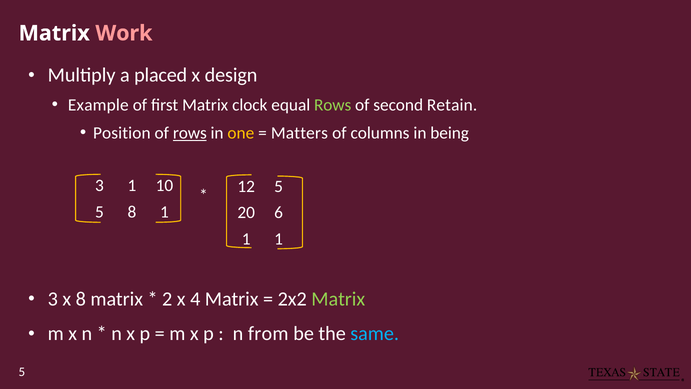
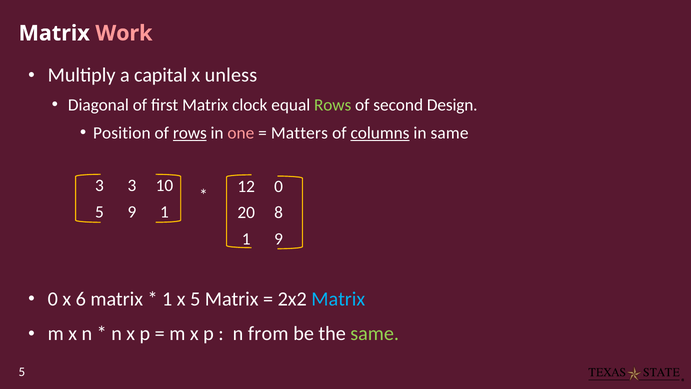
placed: placed -> capital (161, 75)
design: design -> unless (231, 75)
Example: Example -> Diagonal (98, 105)
Retain: Retain -> Design (452, 105)
one colour: yellow -> pink (241, 133)
columns underline: none -> present (380, 133)
in being: being -> same (450, 133)
3 1: 1 -> 3 (132, 185)
12 5: 5 -> 0 (279, 186)
5 8: 8 -> 9 (132, 212)
6: 6 -> 8 (279, 212)
1 1: 1 -> 9 (279, 239)
3: 3 -> 0 (53, 299)
x 8: 8 -> 6 (81, 299)
2: 2 -> 1 (167, 299)
x 4: 4 -> 5 (195, 299)
Matrix colour: light green -> light blue (338, 299)
same colour: light blue -> light green (375, 334)
